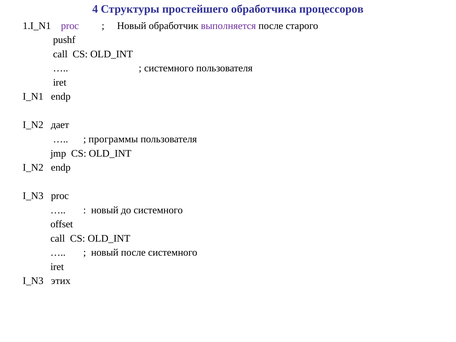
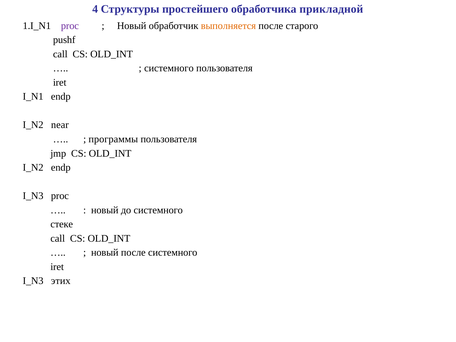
процессоров: процессоров -> прикладной (331, 9)
выполняется colour: purple -> orange (228, 26)
дает: дает -> near (60, 125)
offset: offset -> стеке (62, 224)
